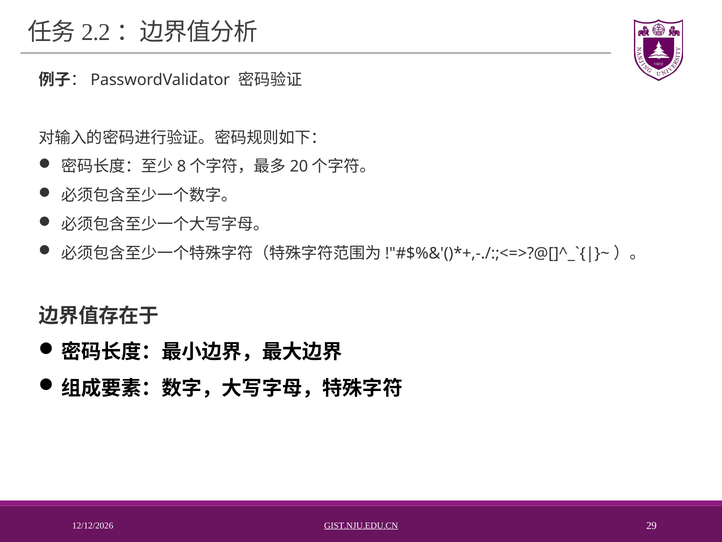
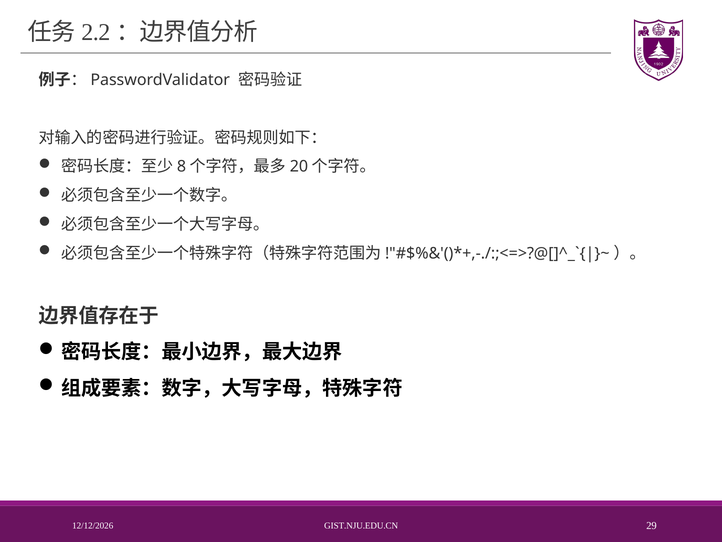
GIST.NJU.EDU.CN underline: present -> none (361, 525)
